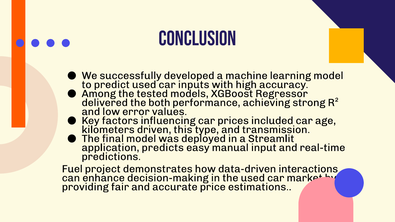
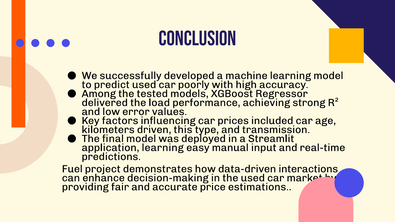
inputs: inputs -> poorly (194, 85)
both: both -> load (159, 103)
application predicts: predicts -> learning (163, 148)
